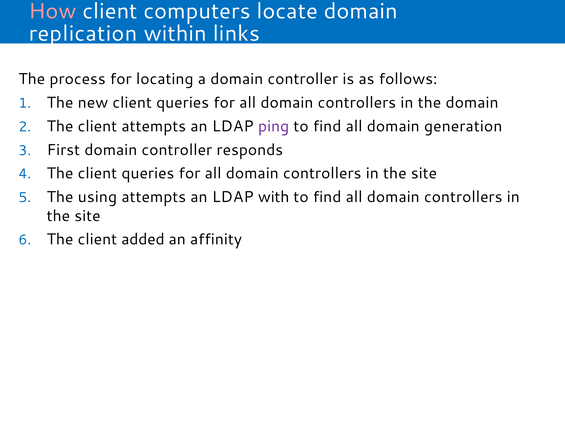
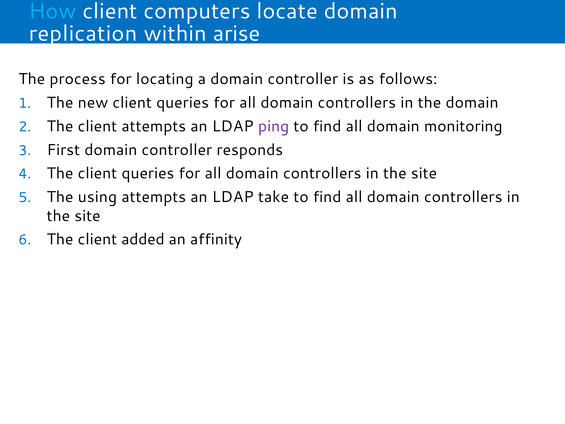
How colour: pink -> light blue (53, 11)
links: links -> arise (237, 34)
generation: generation -> monitoring (463, 126)
with: with -> take (274, 197)
